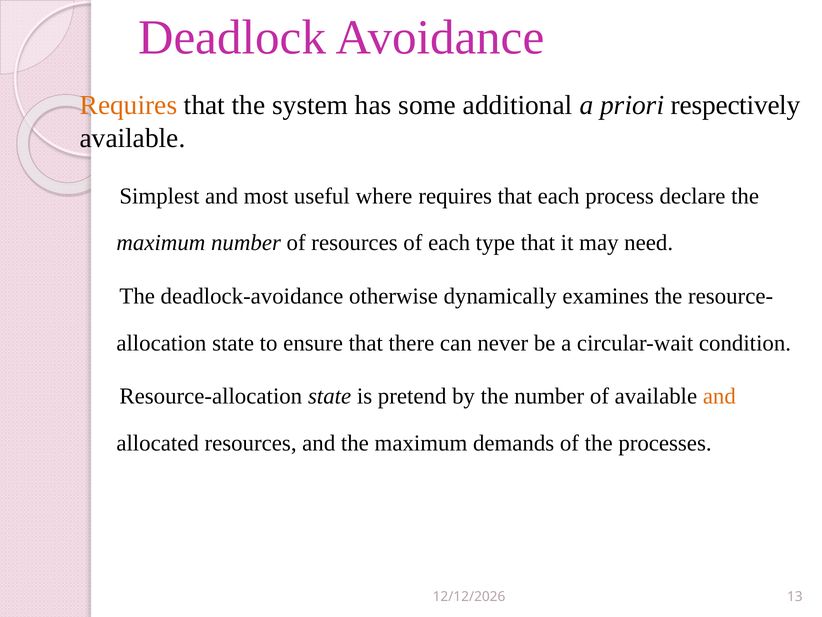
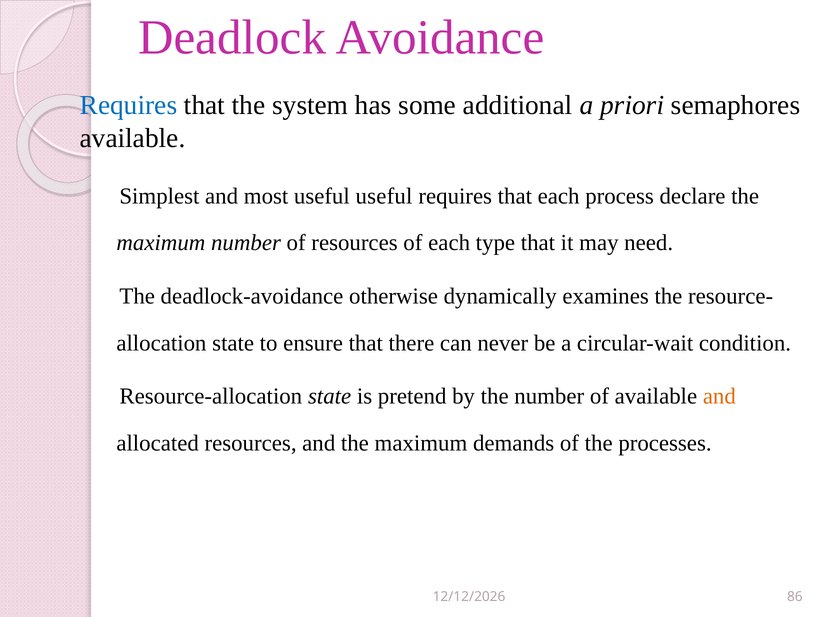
Requires colour: orange -> blue (129, 105)
respectively: respectively -> semaphores (736, 105)
useful where: where -> useful (384, 196)
13: 13 -> 86 (795, 596)
